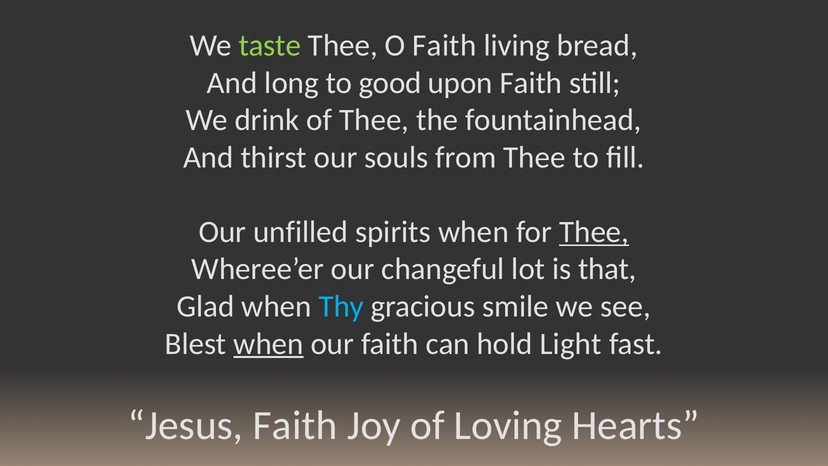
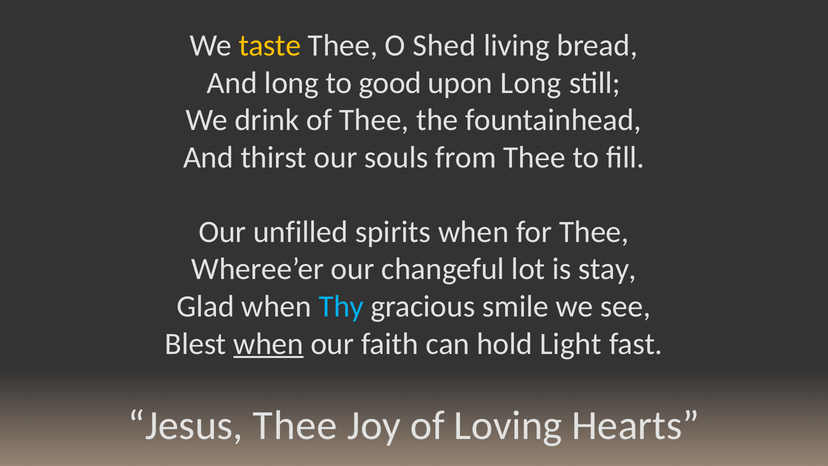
taste colour: light green -> yellow (270, 46)
O Faith: Faith -> Shed (444, 46)
upon Faith: Faith -> Long (531, 83)
Thee underline: present -> none (594, 232)
that: that -> stay (607, 269)
Jesus Faith: Faith -> Thee (295, 425)
